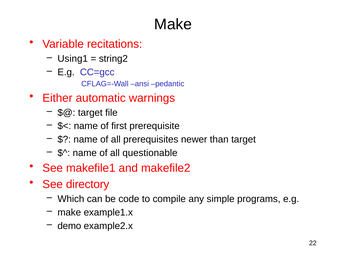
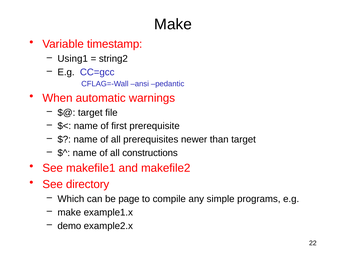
recitations: recitations -> timestamp (115, 44)
Either: Either -> When (57, 98)
questionable: questionable -> constructions (150, 153)
code: code -> page (129, 198)
